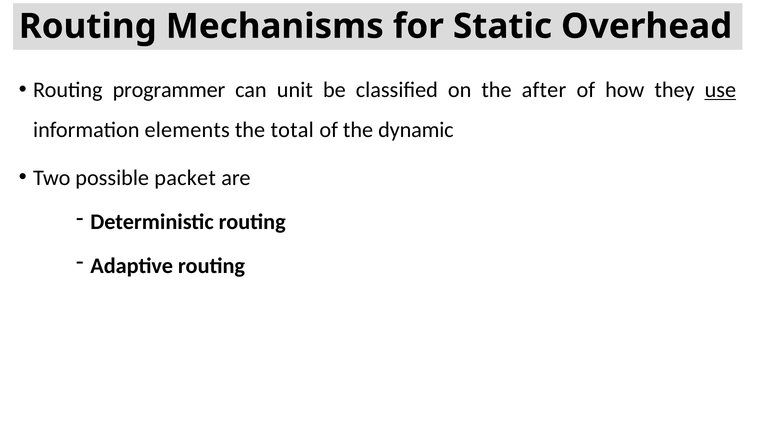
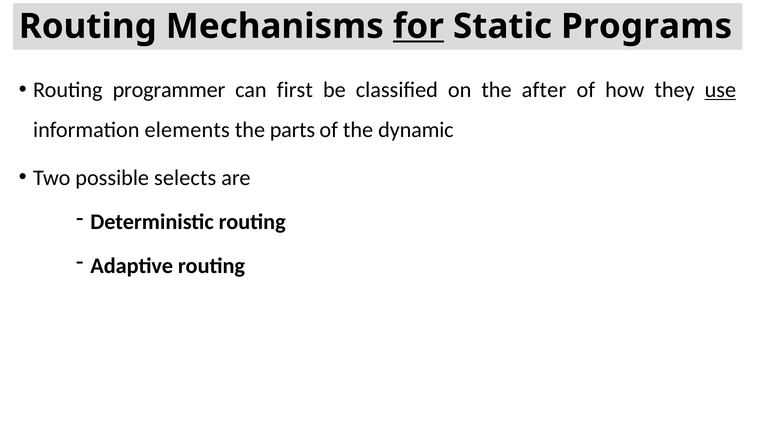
for underline: none -> present (418, 26)
Overhead: Overhead -> Programs (647, 26)
unit: unit -> first (295, 90)
total: total -> parts (292, 130)
packet: packet -> selects (185, 178)
